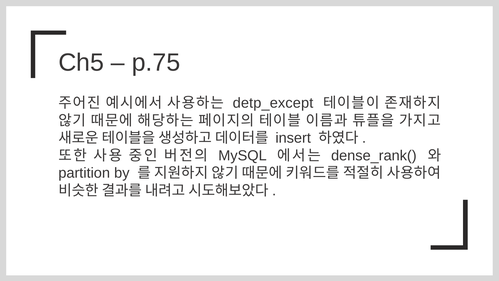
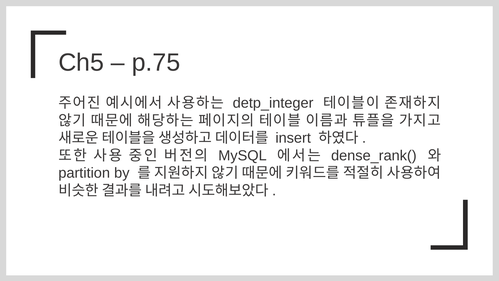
detp_except: detp_except -> detp_integer (273, 103)
